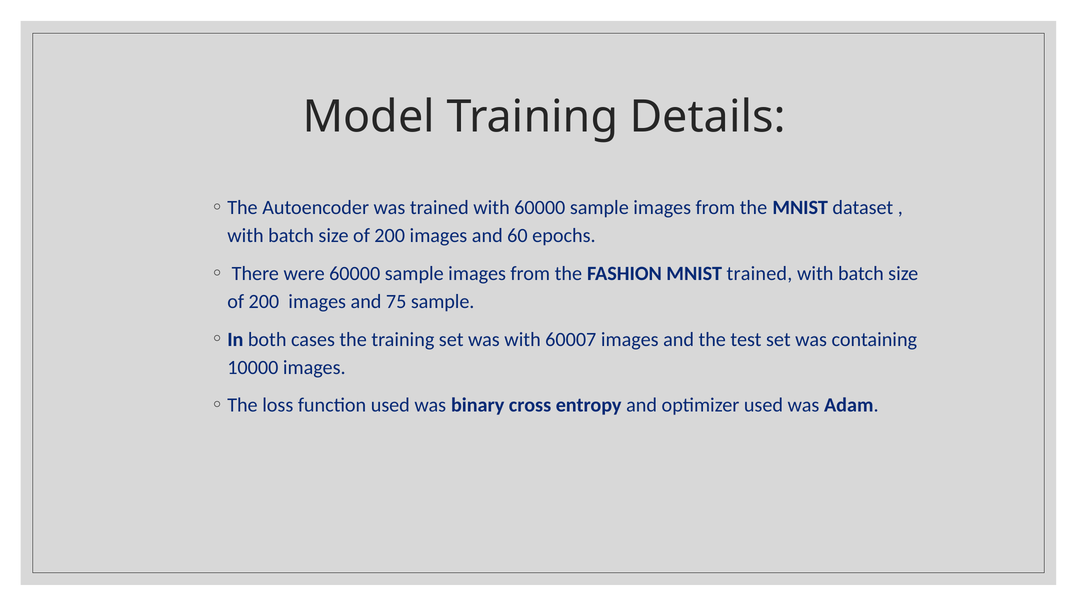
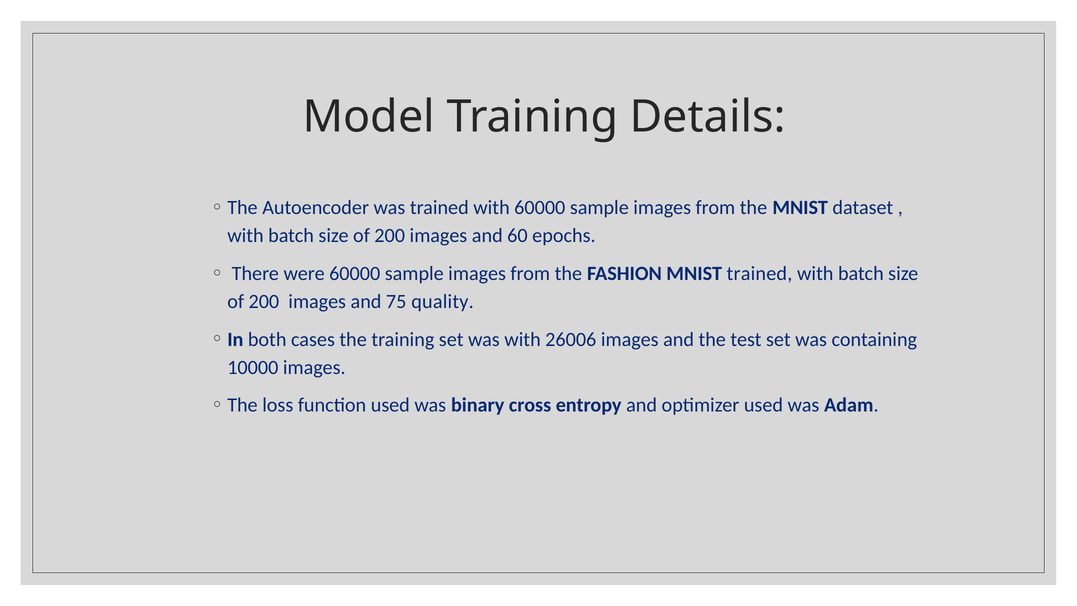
75 sample: sample -> quality (443, 301)
60007: 60007 -> 26006 (571, 339)
